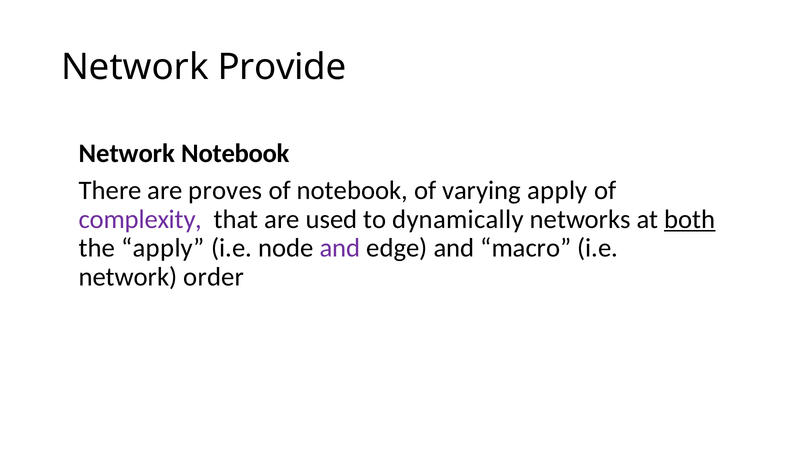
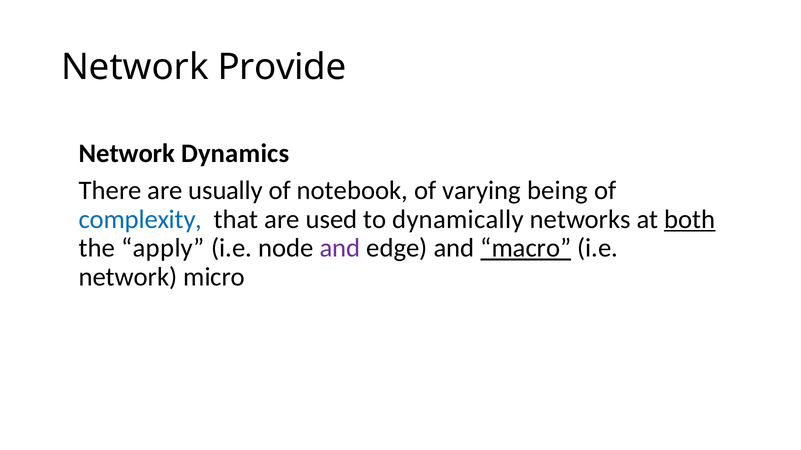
Network Notebook: Notebook -> Dynamics (235, 153)
proves: proves -> usually (226, 191)
varying apply: apply -> being (557, 191)
complexity colour: purple -> blue (140, 220)
macro underline: none -> present (526, 248)
order: order -> micro (214, 277)
